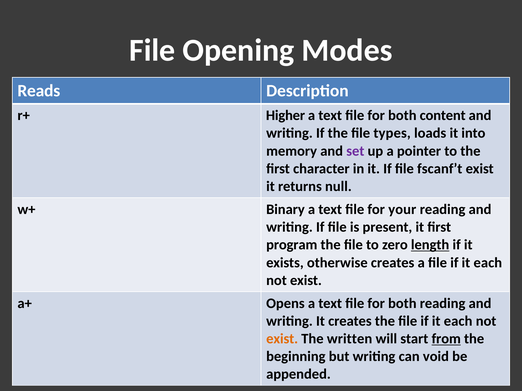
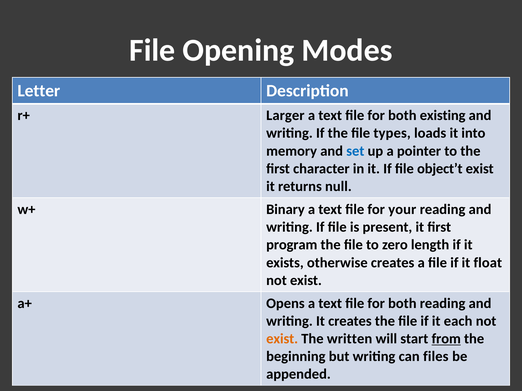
Reads: Reads -> Letter (39, 91)
Higher: Higher -> Larger (285, 116)
content: content -> existing (443, 116)
set colour: purple -> blue (355, 151)
fscanf’t: fscanf’t -> object’t (440, 169)
length underline: present -> none (430, 245)
each: each -> float (488, 263)
void: void -> files (436, 357)
